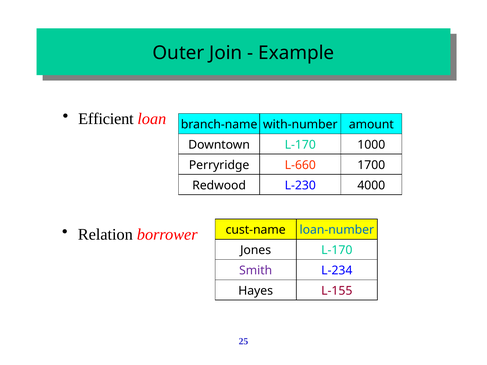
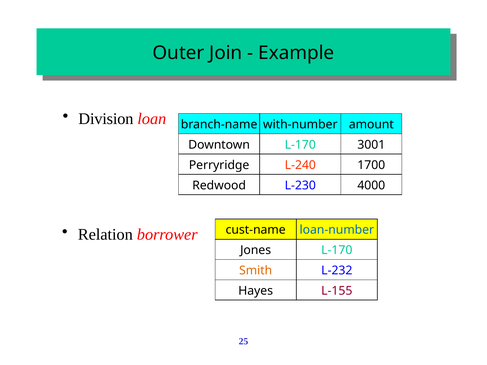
Efficient: Efficient -> Division (106, 119)
1000: 1000 -> 3001 (371, 145)
L-660: L-660 -> L-240 (300, 165)
Smith colour: purple -> orange (256, 271)
L-234: L-234 -> L-232 (337, 271)
